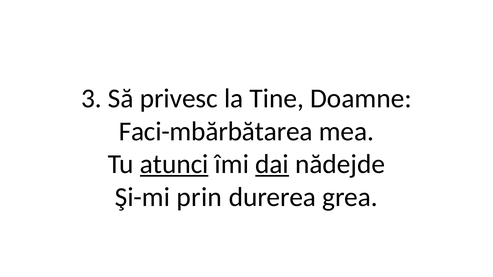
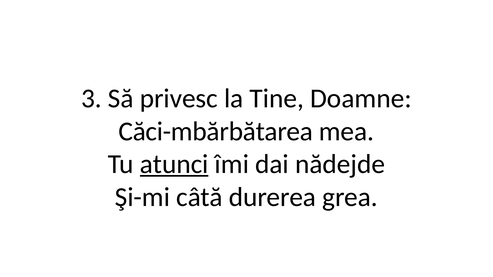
Faci-mbărbătarea: Faci-mbărbătarea -> Căci-mbărbătarea (216, 132)
dai underline: present -> none (272, 164)
prin: prin -> câtă (199, 197)
